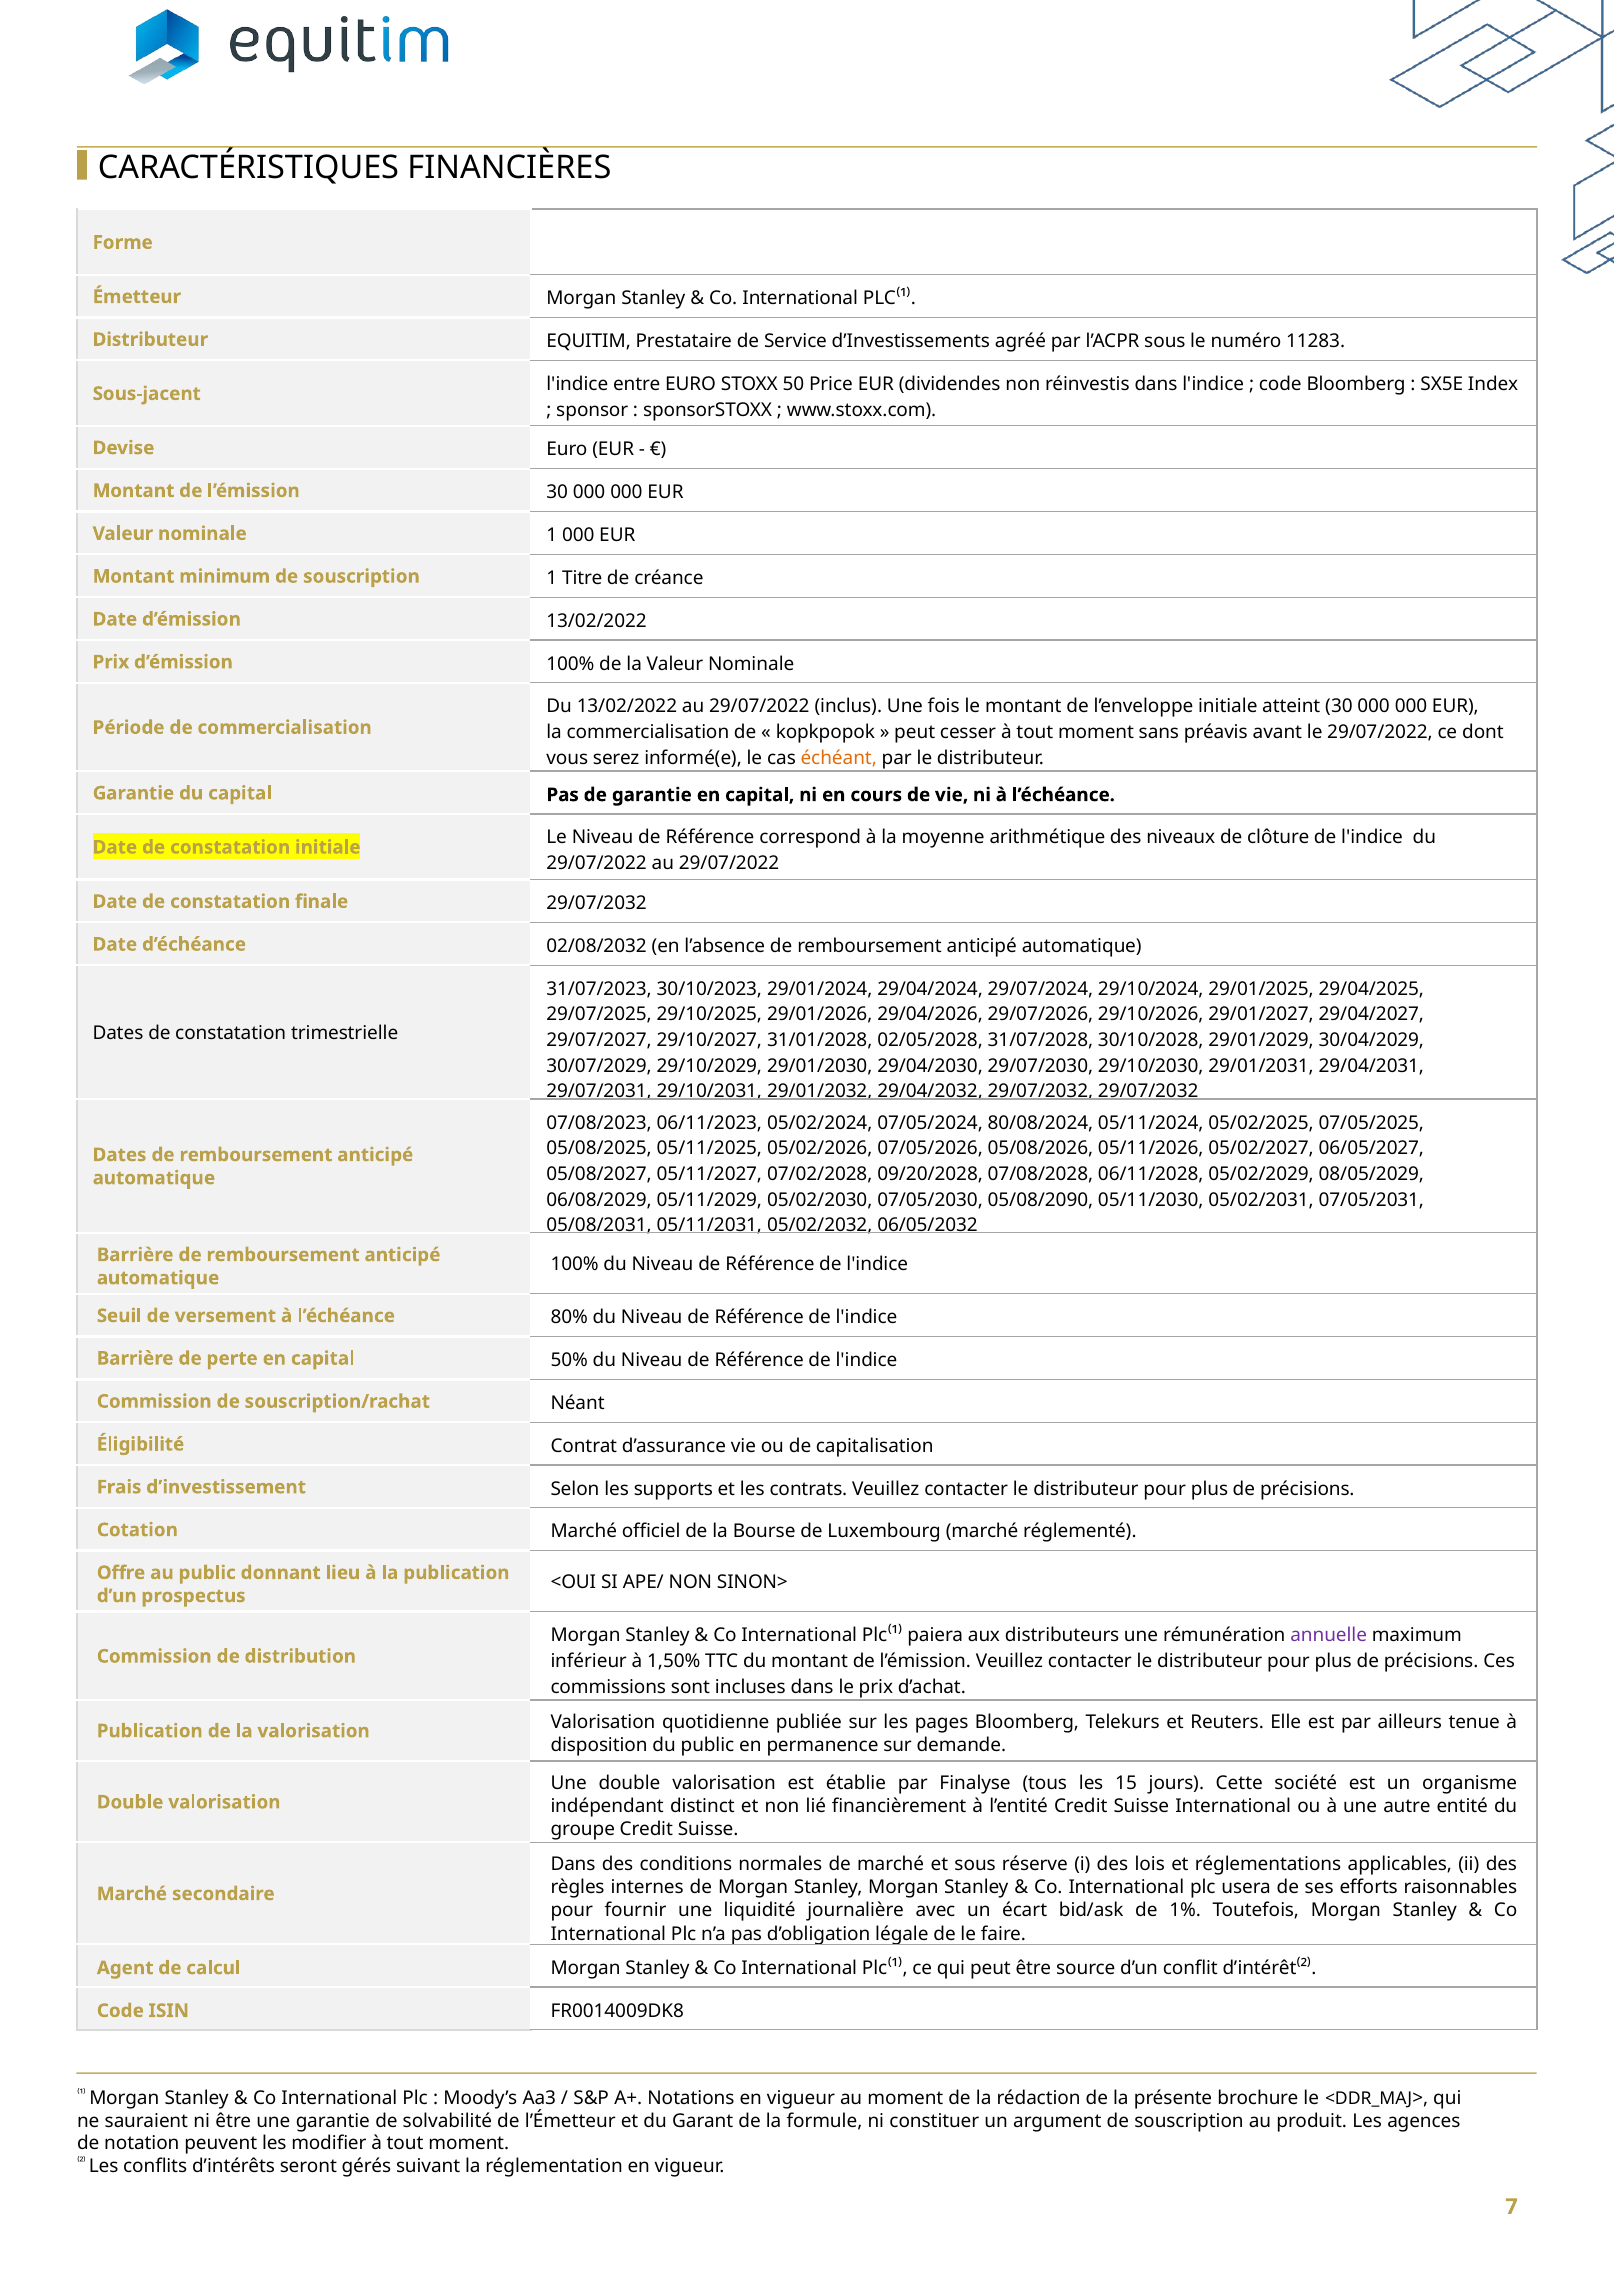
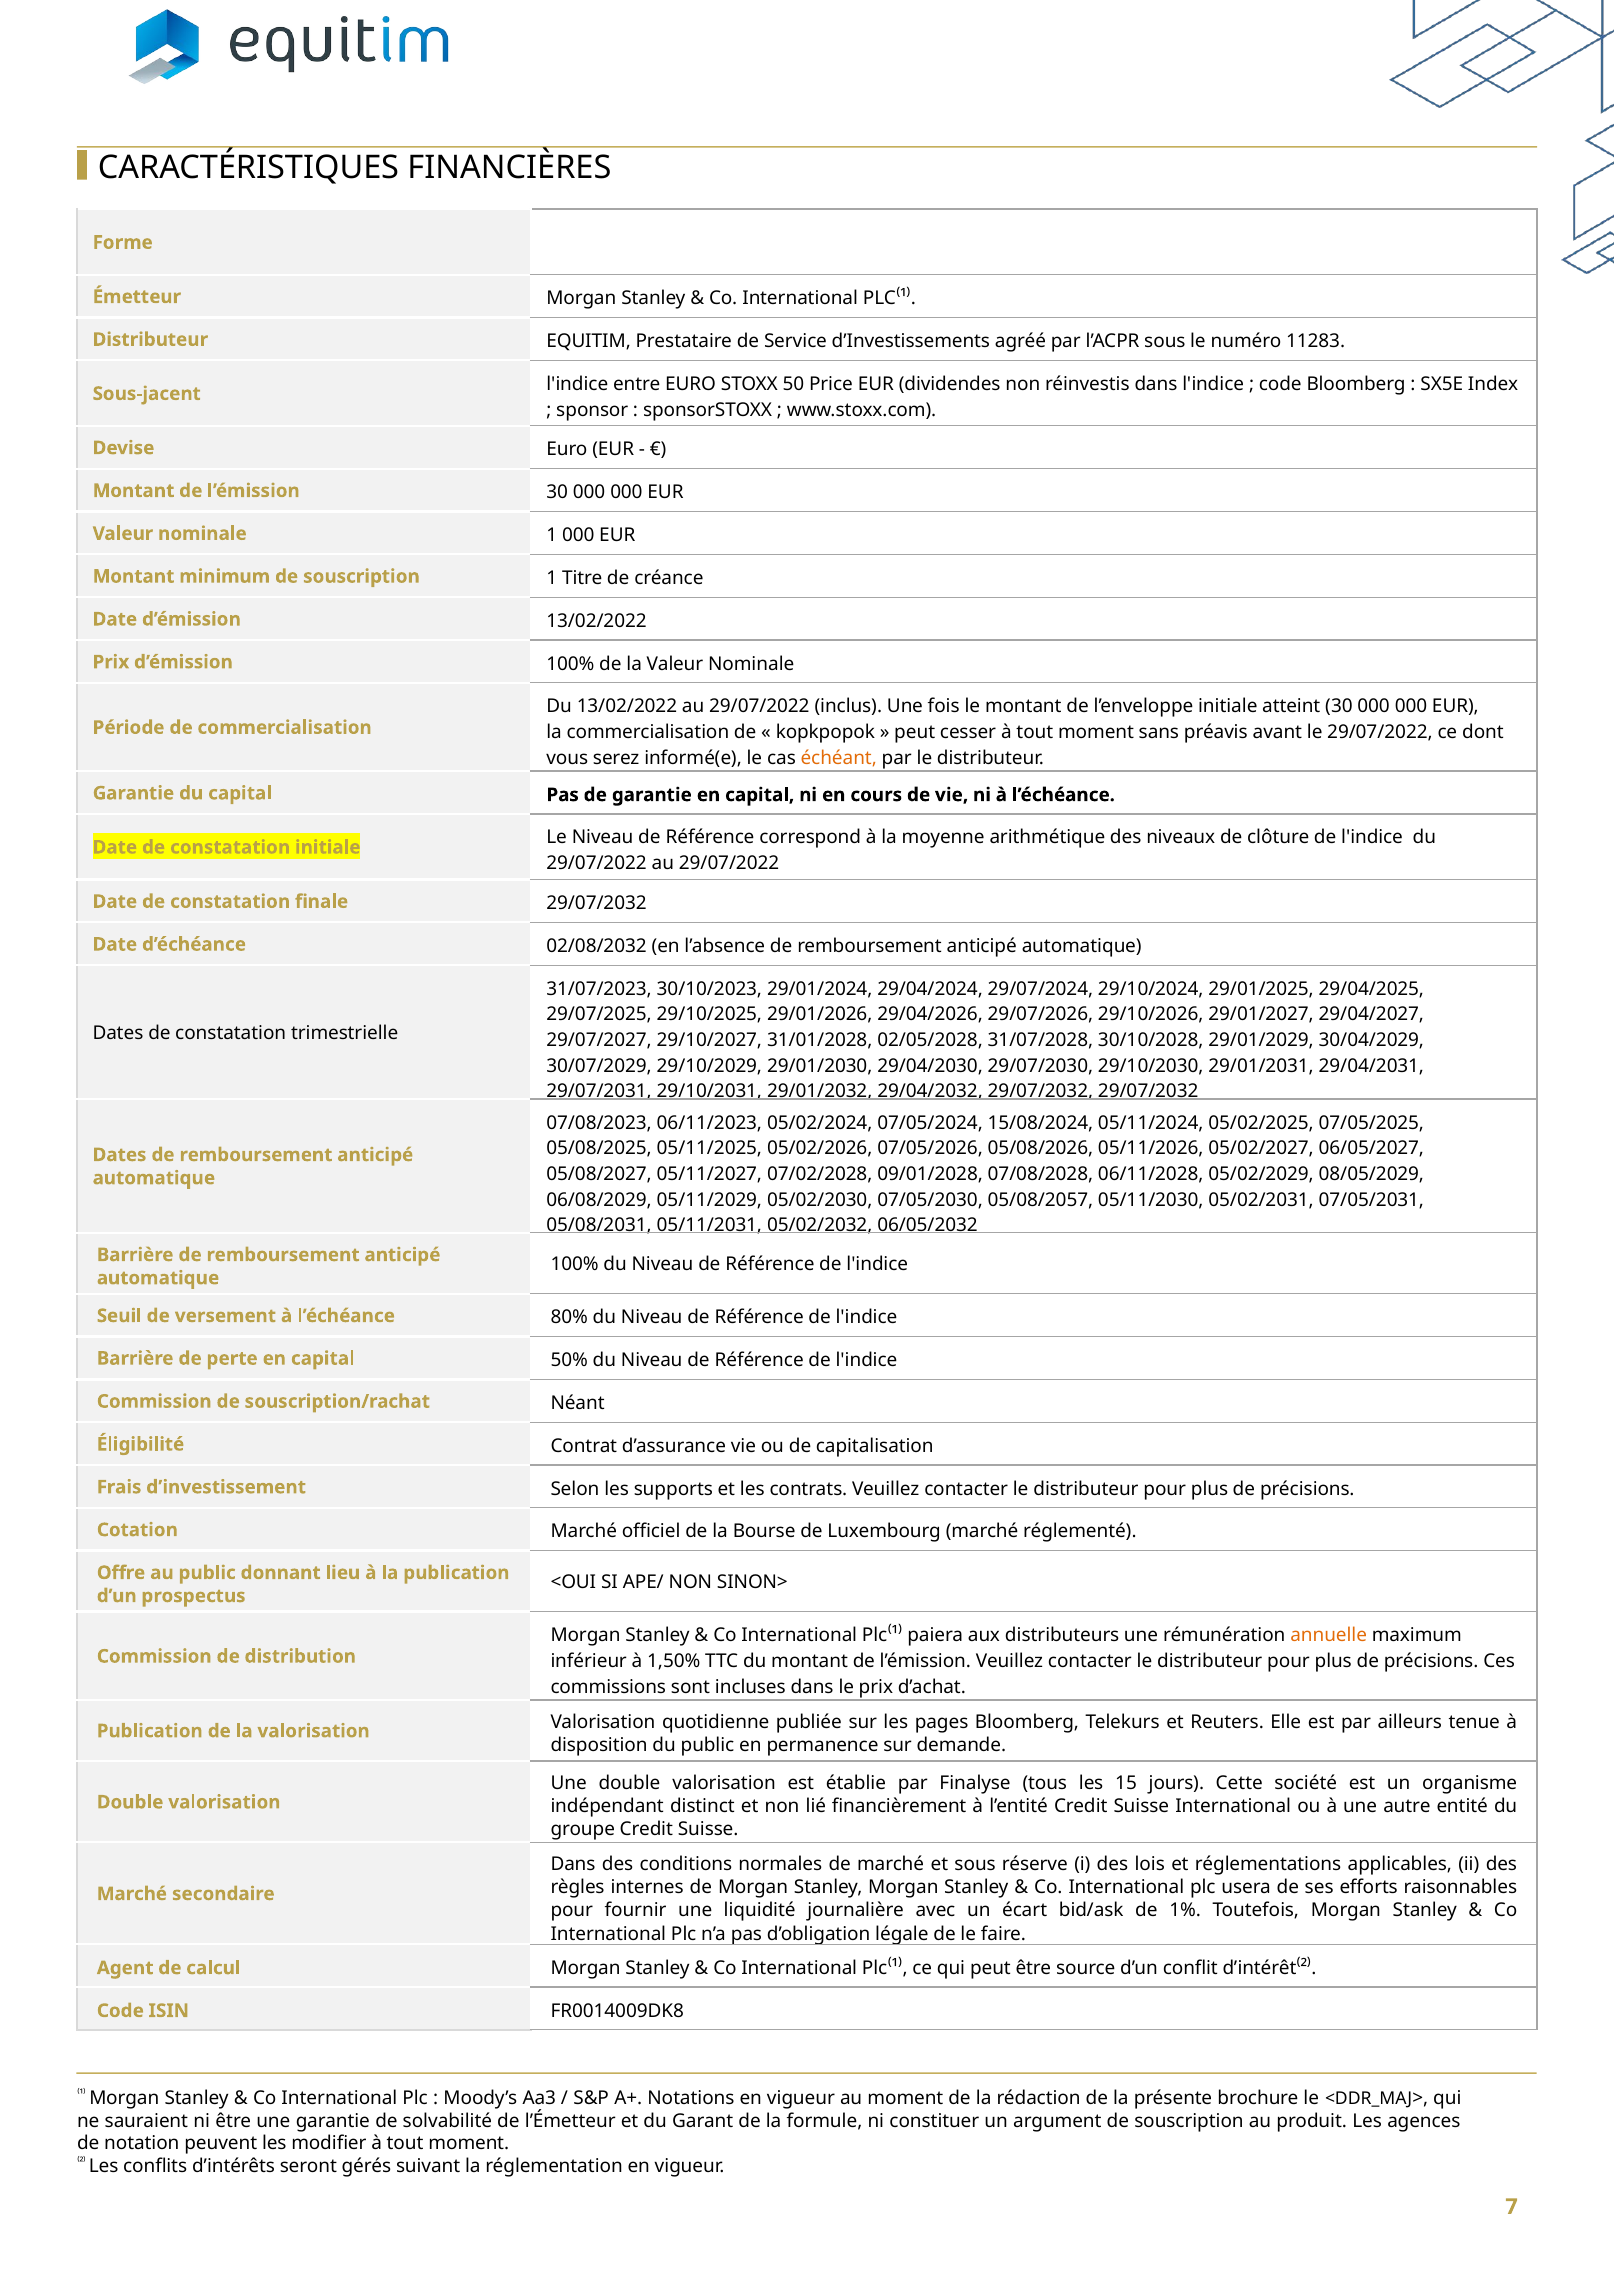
80/08/2024: 80/08/2024 -> 15/08/2024 (1040, 1123)
09/20/2028: 09/20/2028 -> 09/01/2028 (930, 1174)
05/08/2090: 05/08/2090 -> 05/08/2057 (1040, 1200)
annuelle colour: purple -> orange (1329, 1635)
